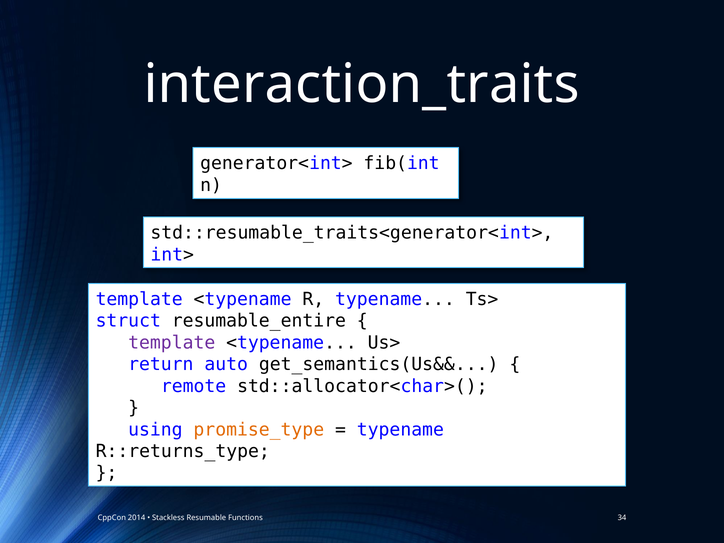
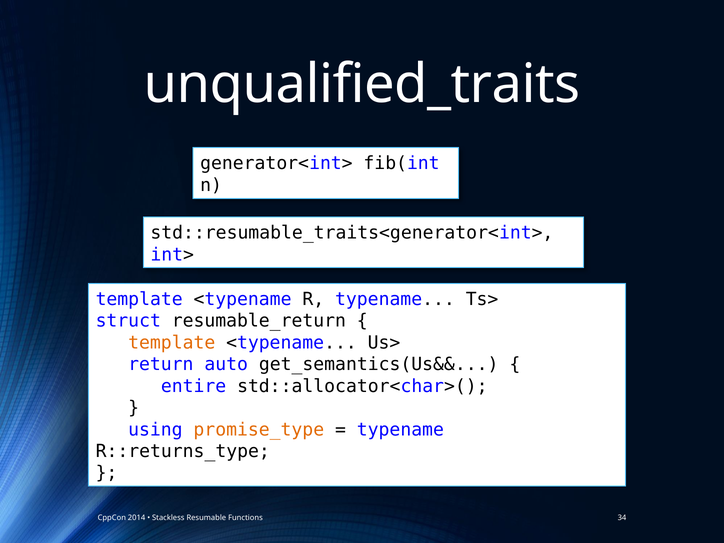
interaction_traits: interaction_traits -> unqualified_traits (362, 84)
resumable_entire: resumable_entire -> resumable_return (259, 321)
template colour: purple -> orange (172, 343)
remote: remote -> entire (194, 386)
